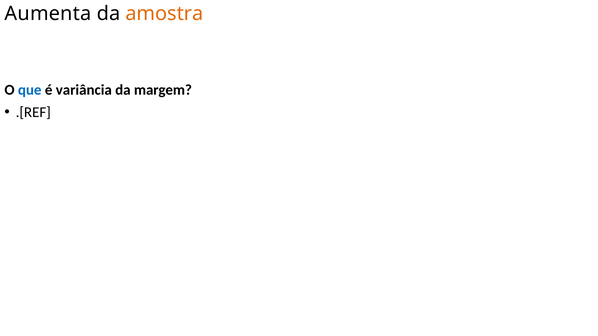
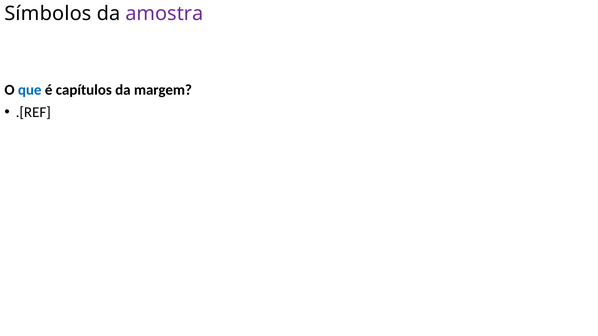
Aumenta: Aumenta -> Símbolos (48, 14)
amostra colour: orange -> purple (164, 14)
variância: variância -> capítulos (84, 90)
